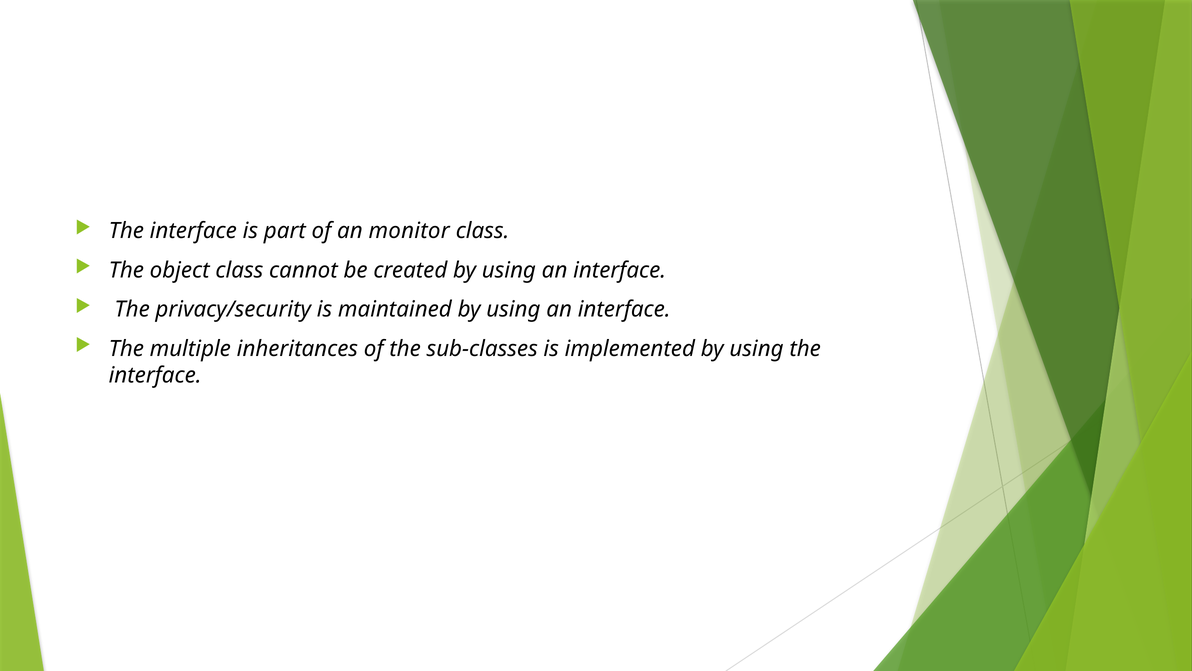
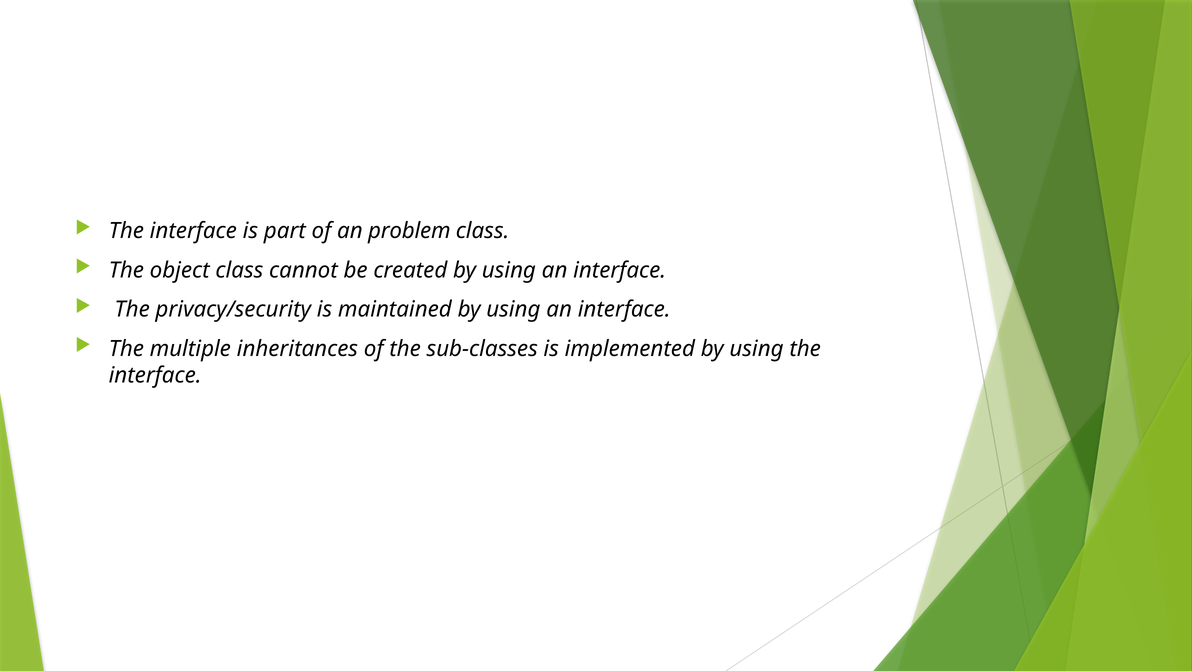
monitor: monitor -> problem (409, 231)
